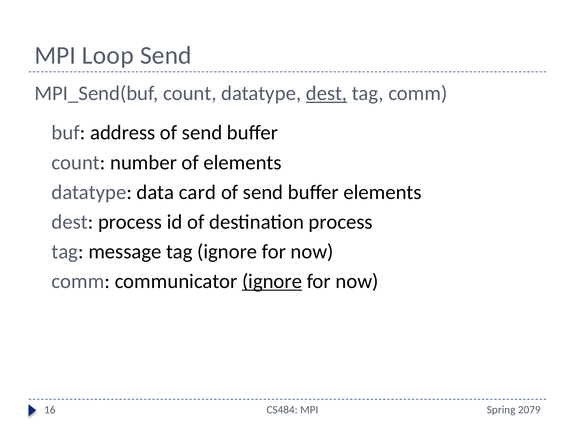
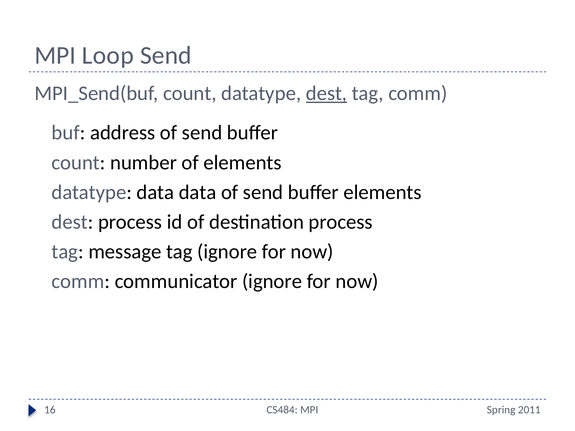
data card: card -> data (198, 192)
ignore underline: present -> none (272, 281)
2079: 2079 -> 2011 (529, 410)
